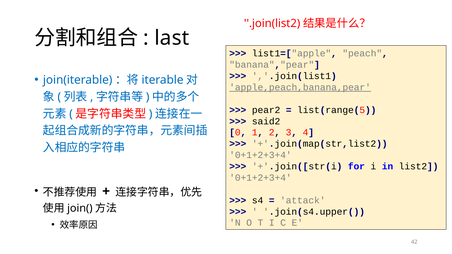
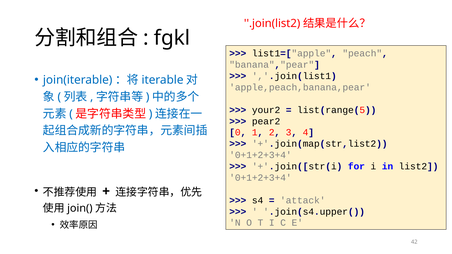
last: last -> fgkl (172, 38)
apple,peach,banana,pear underline: present -> none (300, 87)
pear2: pear2 -> your2 (266, 110)
said2: said2 -> pear2 (266, 121)
